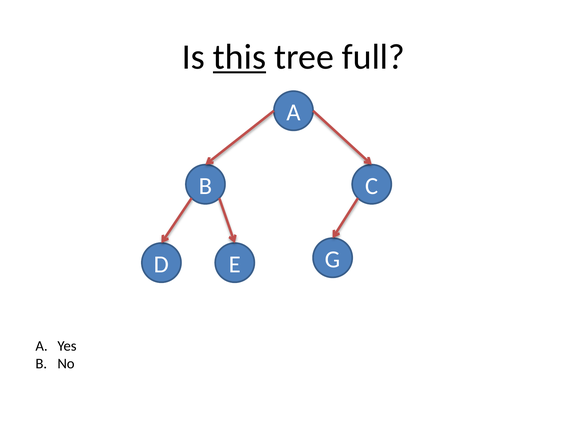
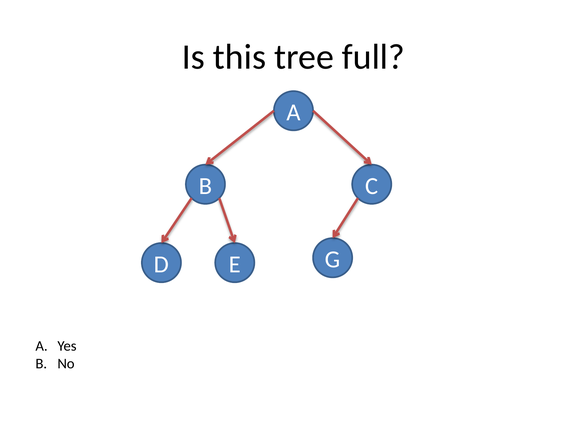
this underline: present -> none (240, 57)
